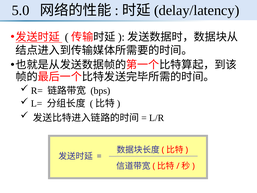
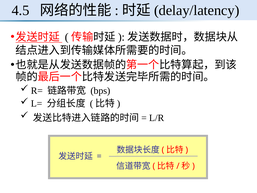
5.0: 5.0 -> 4.5 (21, 10)
